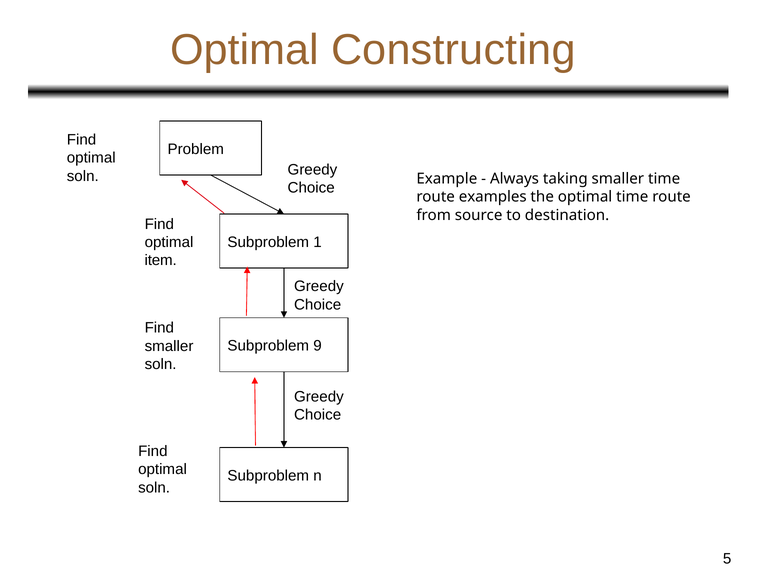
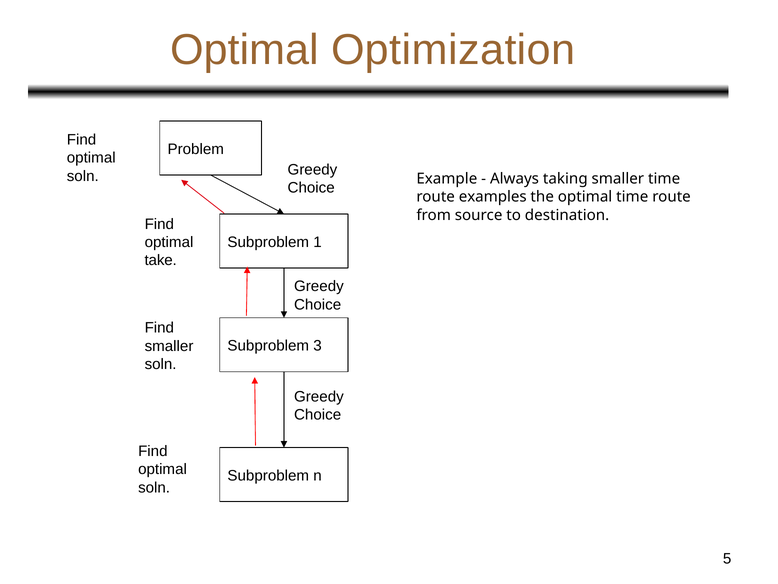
Constructing: Constructing -> Optimization (453, 50)
item: item -> take (161, 260)
9: 9 -> 3 (318, 346)
